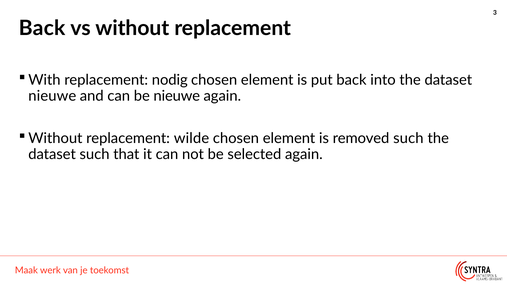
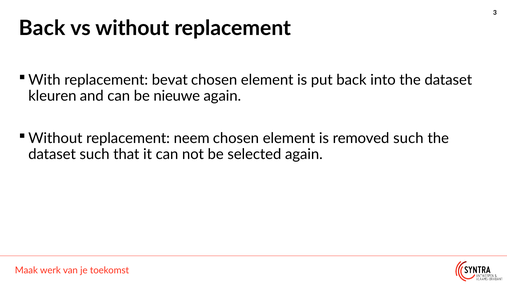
nodig: nodig -> bevat (170, 80)
nieuwe: nieuwe -> kleuren (52, 96)
wilde: wilde -> neem (192, 138)
